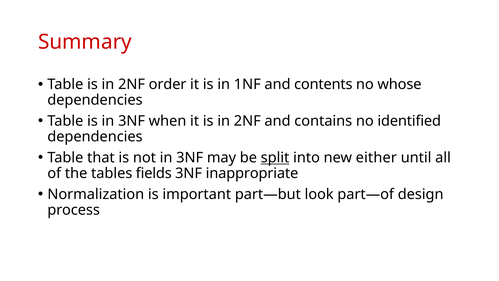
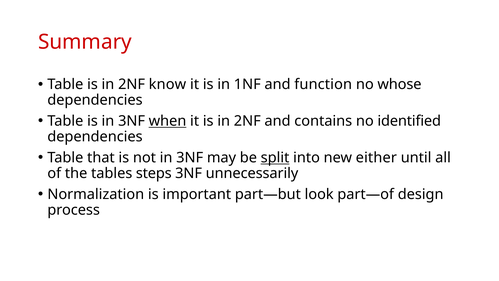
order: order -> know (167, 84)
contents: contents -> function (323, 84)
when underline: none -> present (168, 121)
fields: fields -> steps (154, 173)
inappropriate: inappropriate -> unnecessarily (252, 173)
